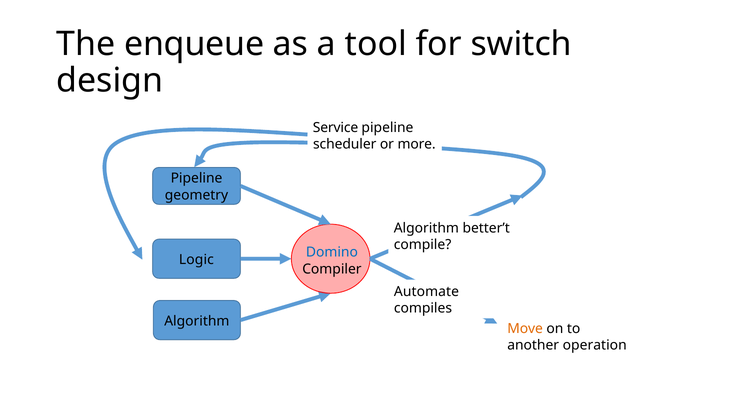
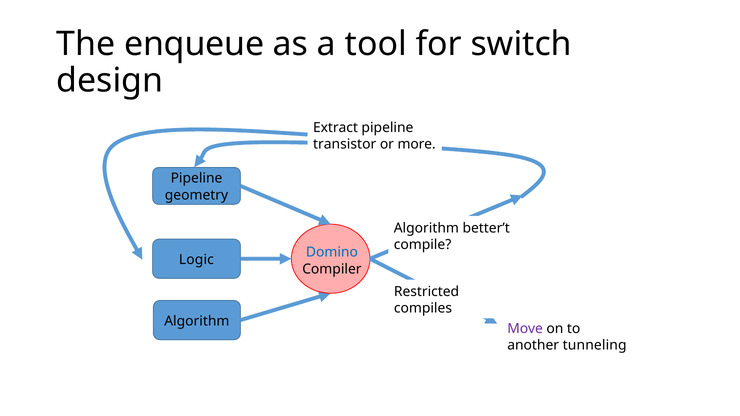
Service: Service -> Extract (335, 128)
scheduler: scheduler -> transistor (345, 144)
Automate: Automate -> Restricted (427, 292)
Move colour: orange -> purple (525, 329)
operation: operation -> tunneling (595, 345)
